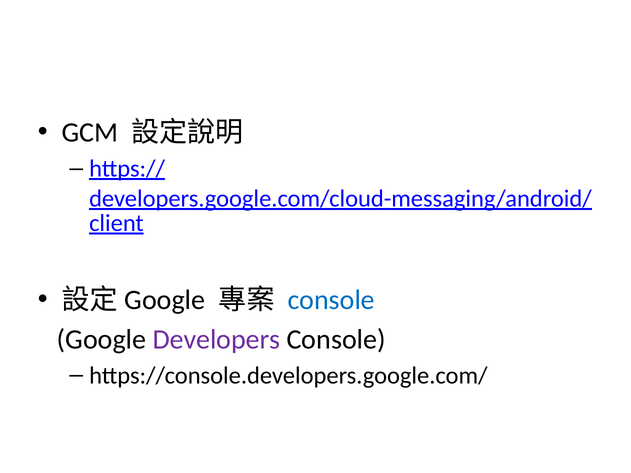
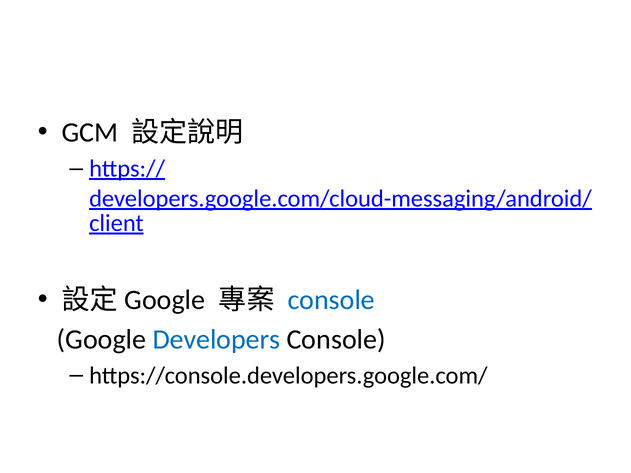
Developers colour: purple -> blue (216, 340)
